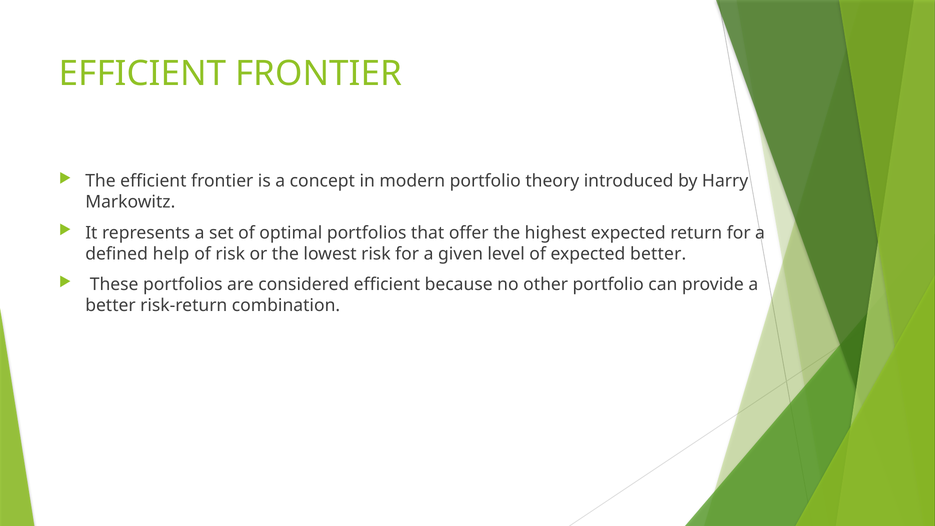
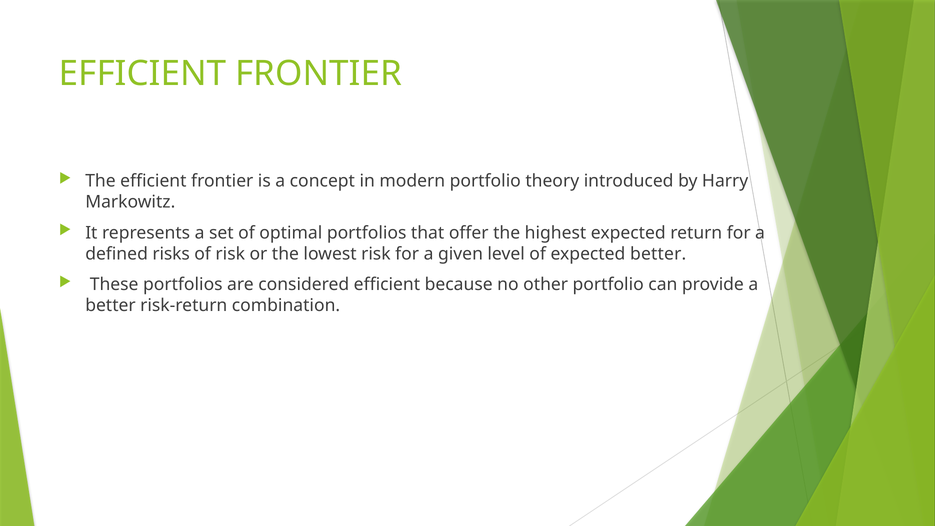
help: help -> risks (171, 254)
